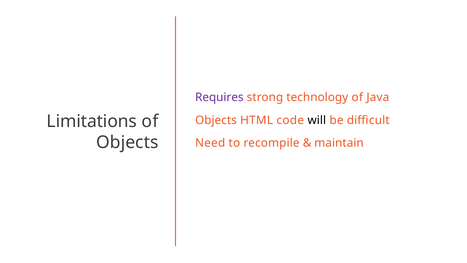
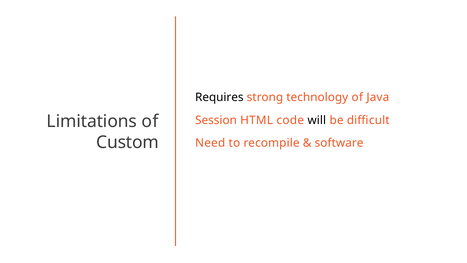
Requires colour: purple -> black (219, 97)
Objects: Objects -> Session (216, 120)
Objects: Objects -> Custom (128, 142)
maintain: maintain -> software (339, 143)
